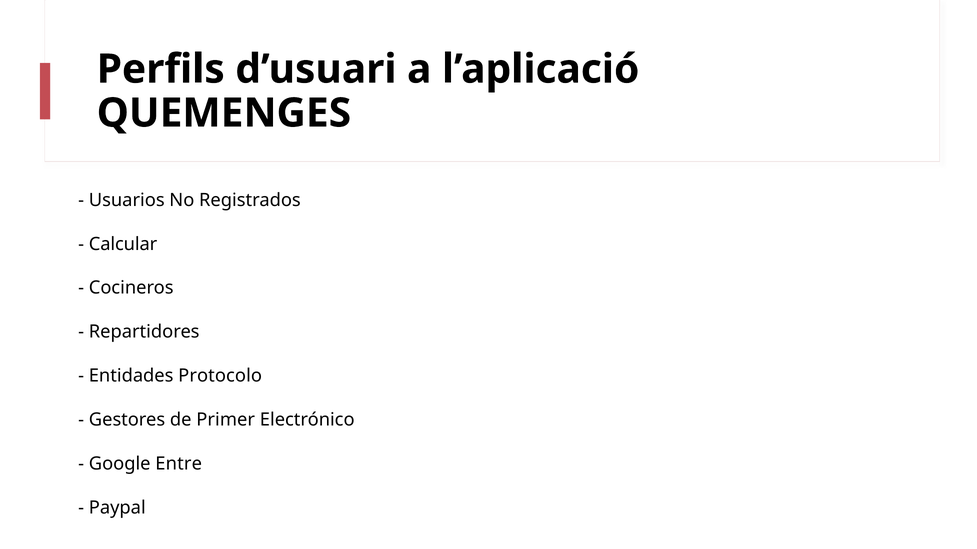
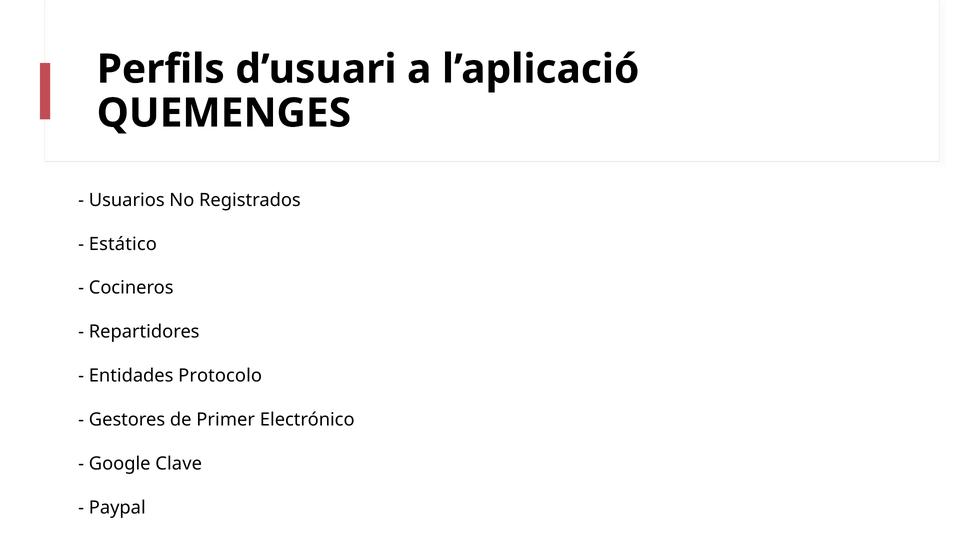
Calcular: Calcular -> Estático (123, 244)
Entre: Entre -> Clave (179, 464)
